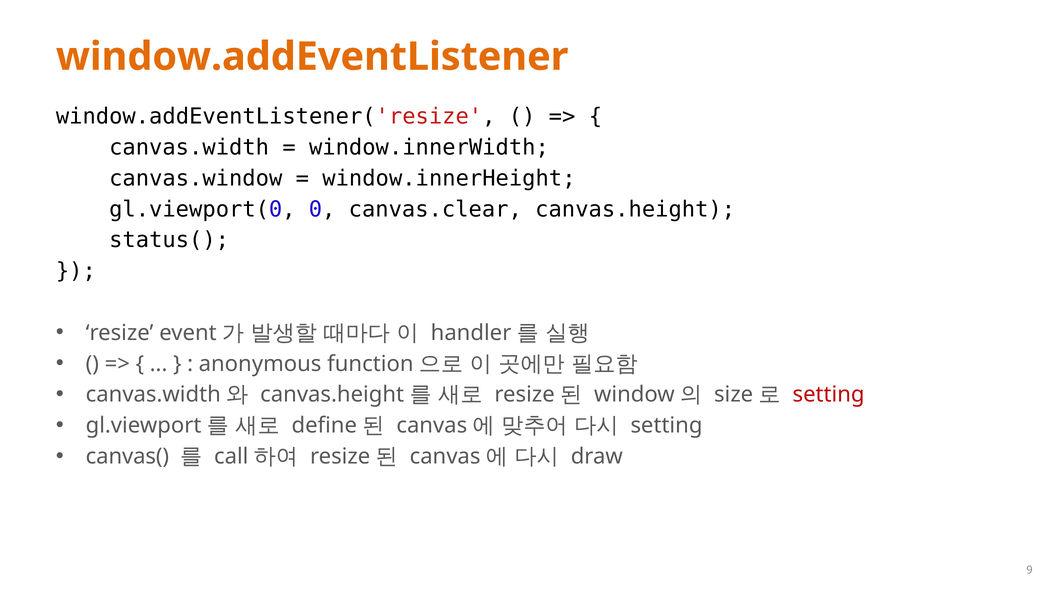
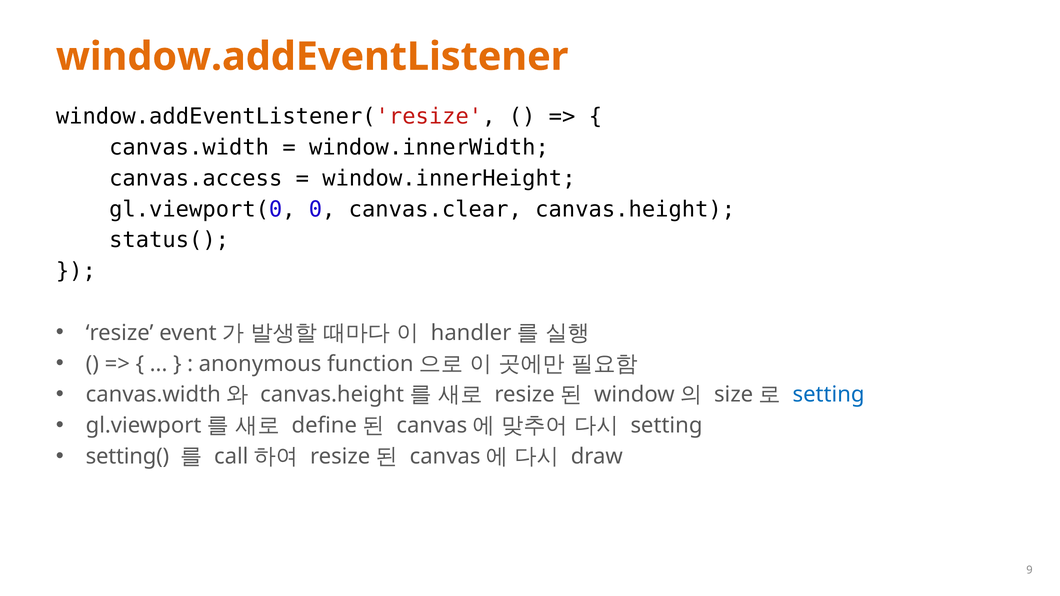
canvas.window: canvas.window -> canvas.access (196, 178)
setting colour: red -> blue (829, 395)
canvas(: canvas( -> setting( (127, 457)
